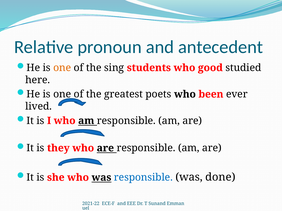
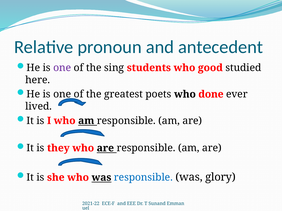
one colour: orange -> purple (62, 68)
been: been -> done (211, 94)
done: done -> glory (221, 178)
